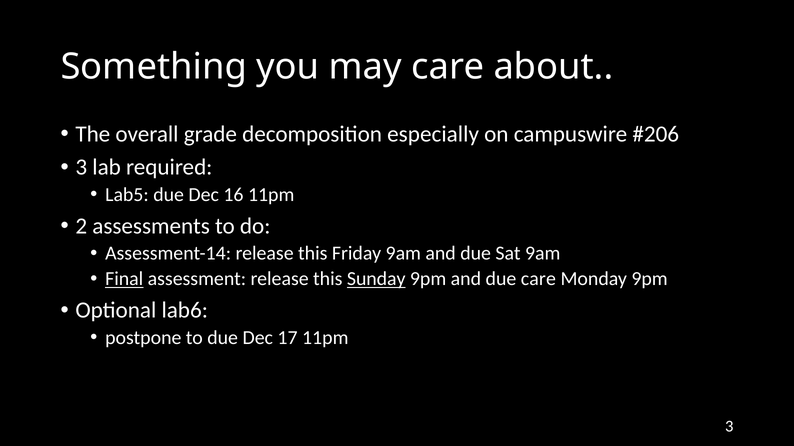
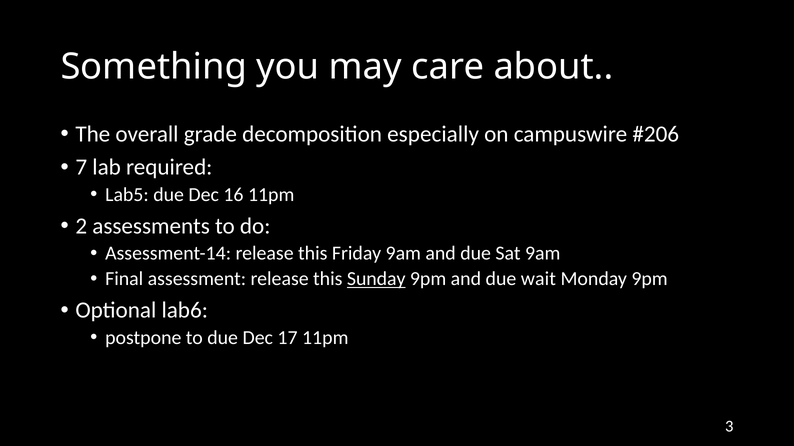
3: 3 -> 7 (81, 168)
Final underline: present -> none (124, 279)
due care: care -> wait (538, 279)
